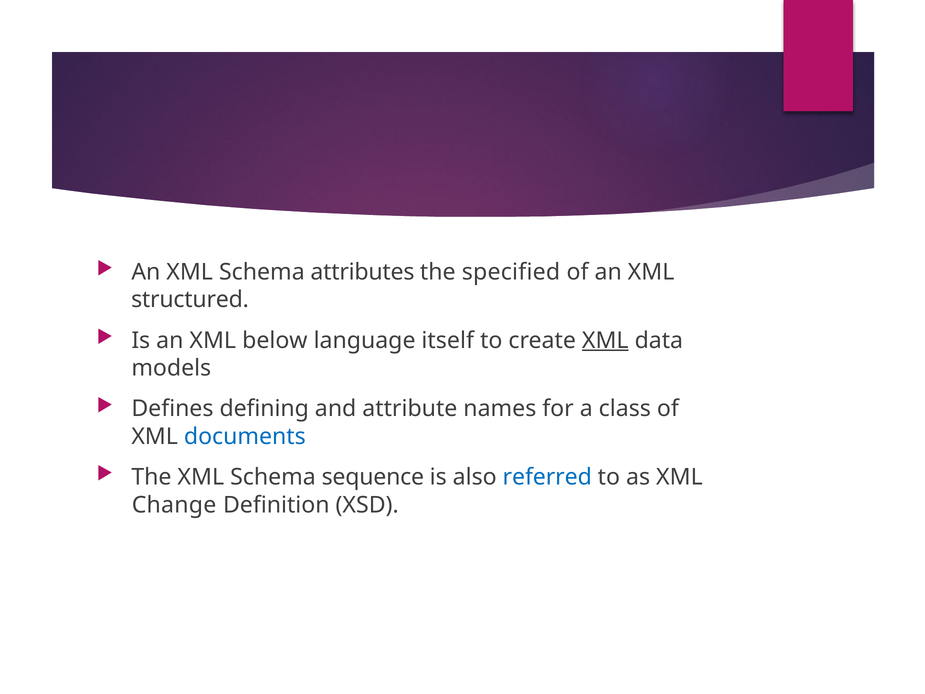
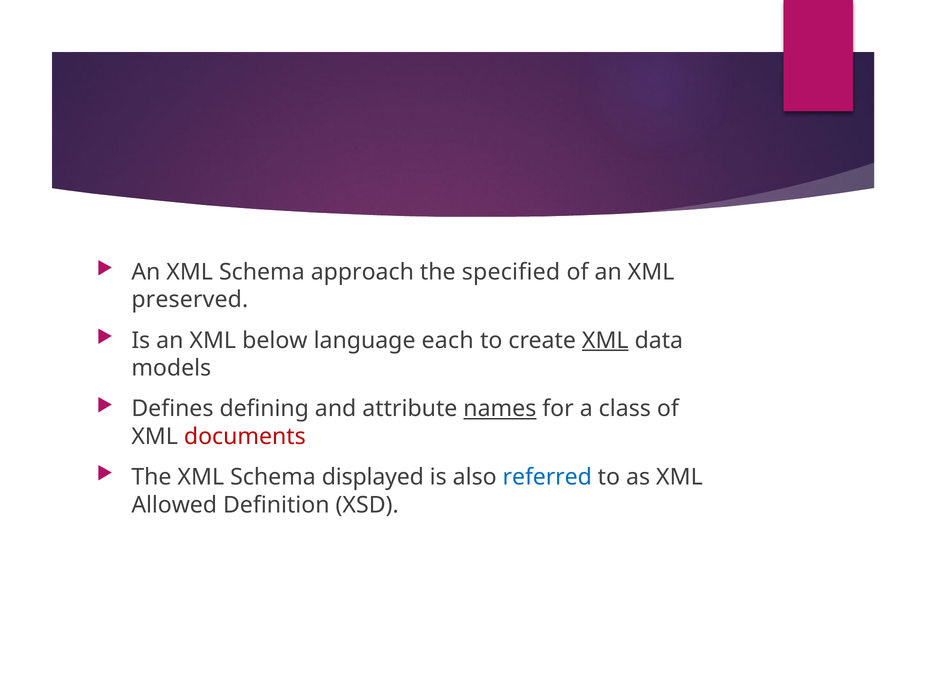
attributes: attributes -> approach (362, 272)
structured: structured -> preserved (190, 300)
itself: itself -> each (448, 340)
names underline: none -> present (500, 409)
documents colour: blue -> red (245, 436)
sequence: sequence -> displayed (373, 477)
Change: Change -> Allowed (174, 505)
